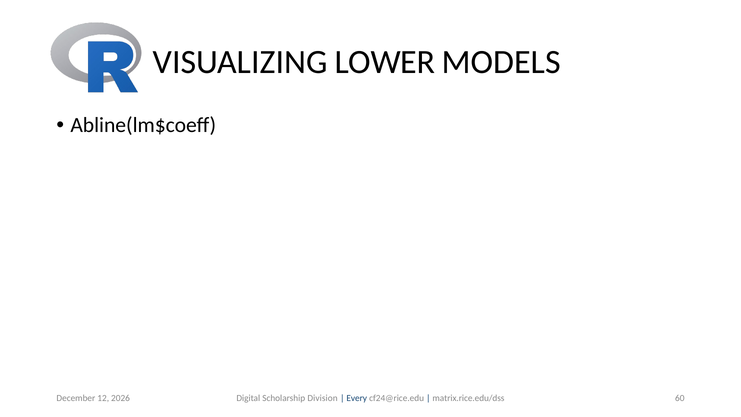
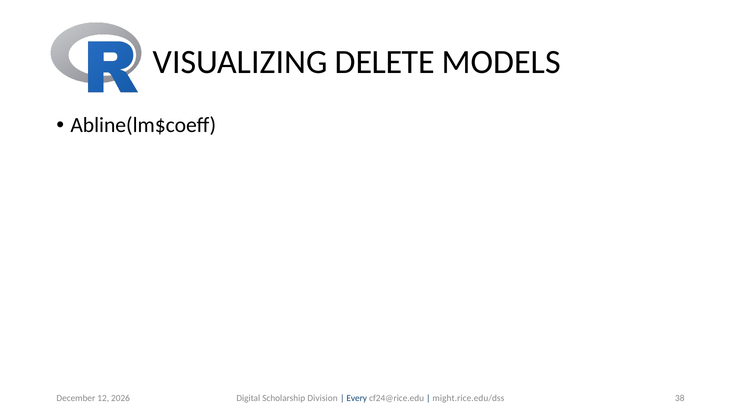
LOWER: LOWER -> DELETE (385, 62)
60: 60 -> 38 (680, 398)
matrix.rice.edu/dss: matrix.rice.edu/dss -> might.rice.edu/dss (468, 398)
